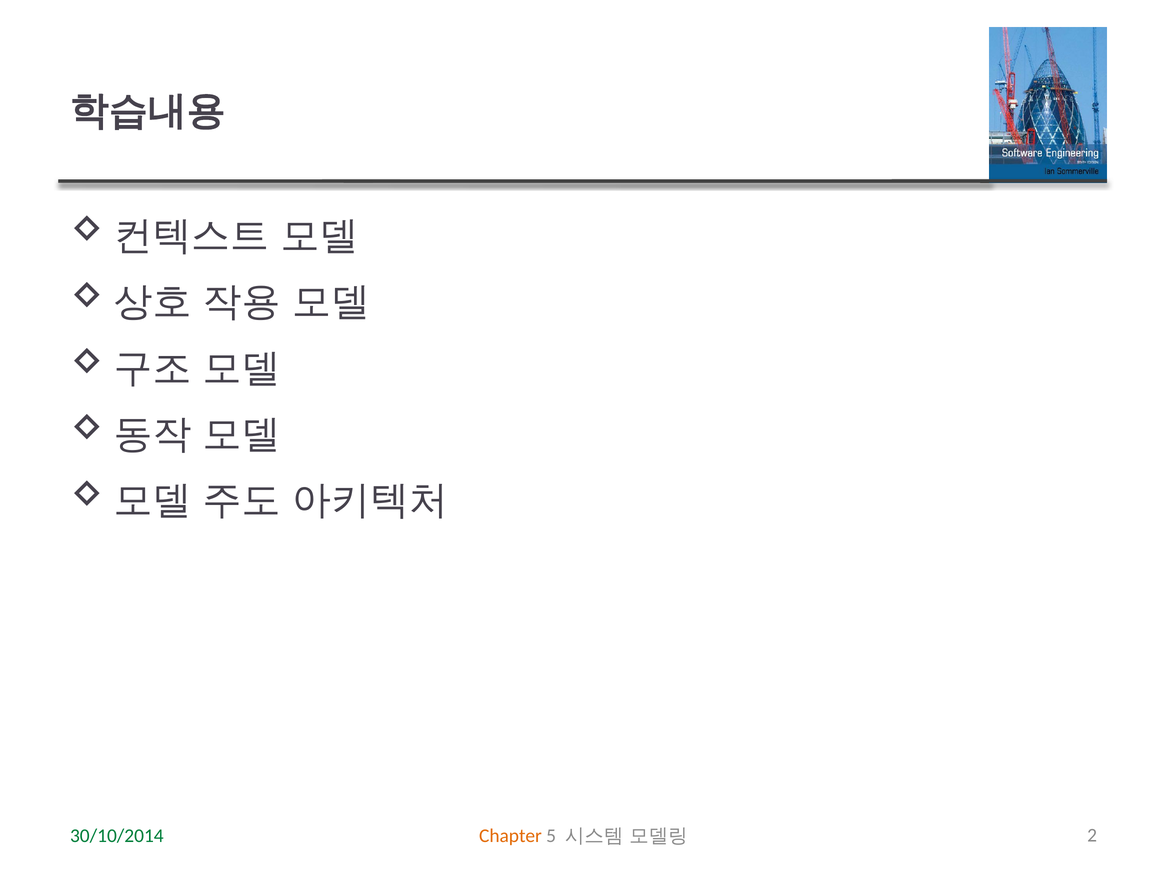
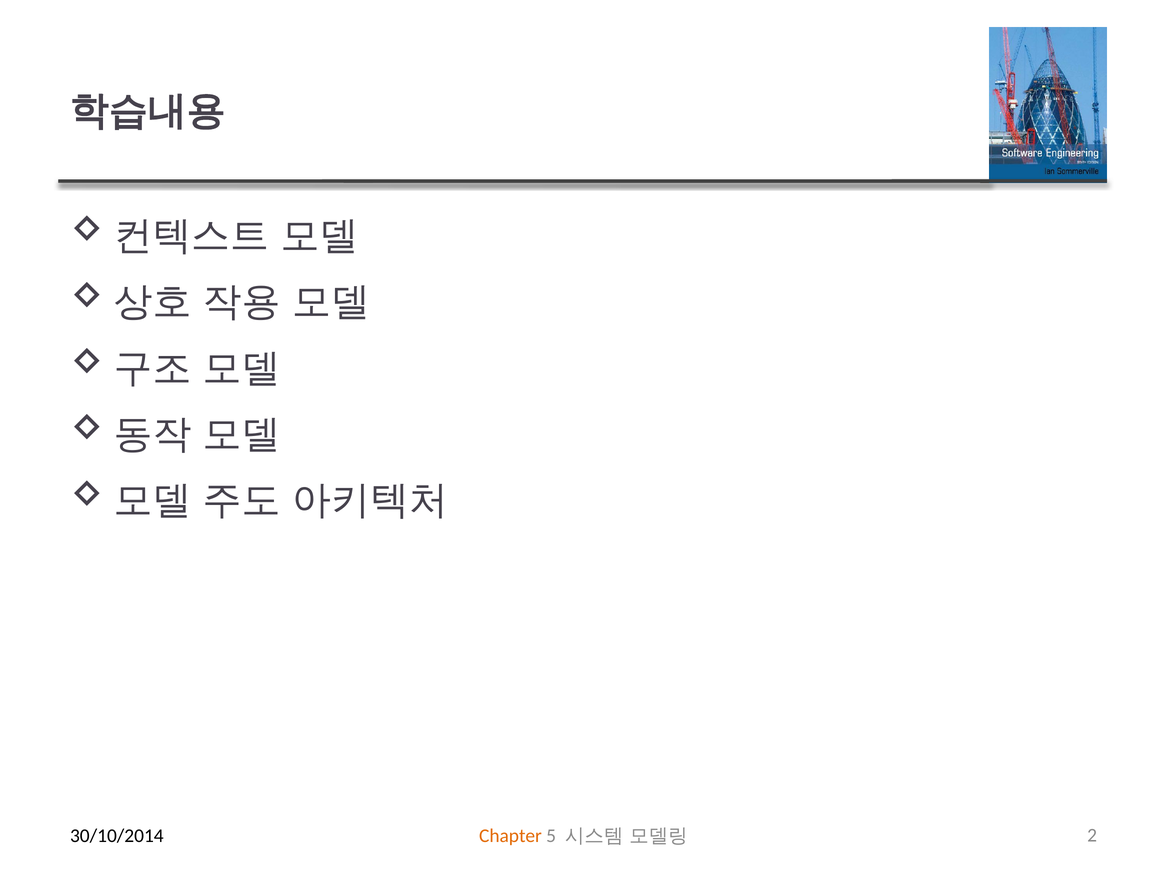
30/10/2014 colour: green -> black (117, 836)
